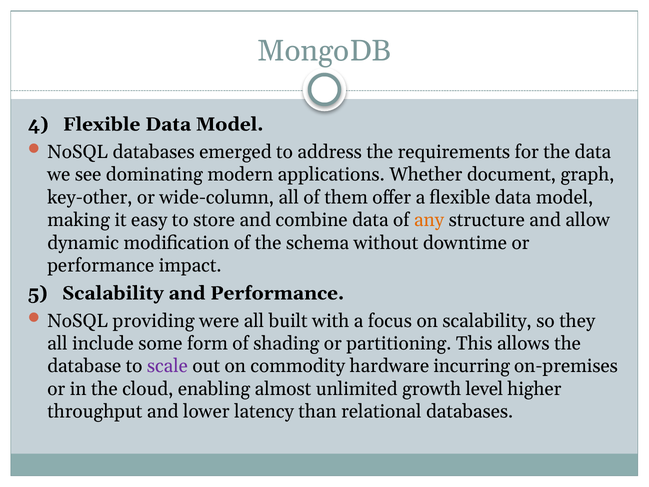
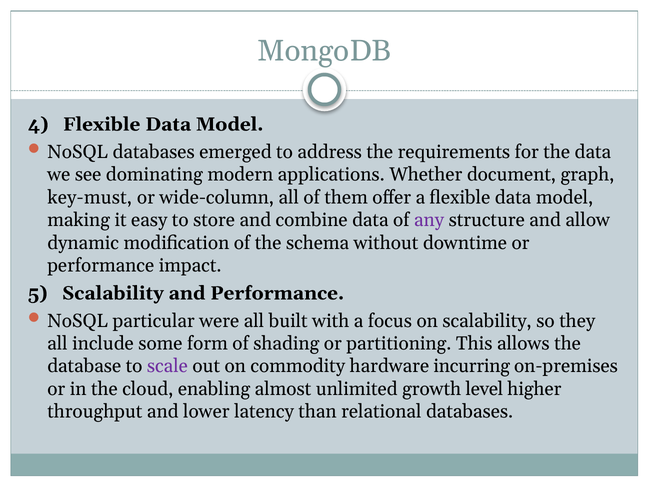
key-other: key-other -> key-must (90, 197)
any colour: orange -> purple (429, 220)
providing: providing -> particular (154, 321)
